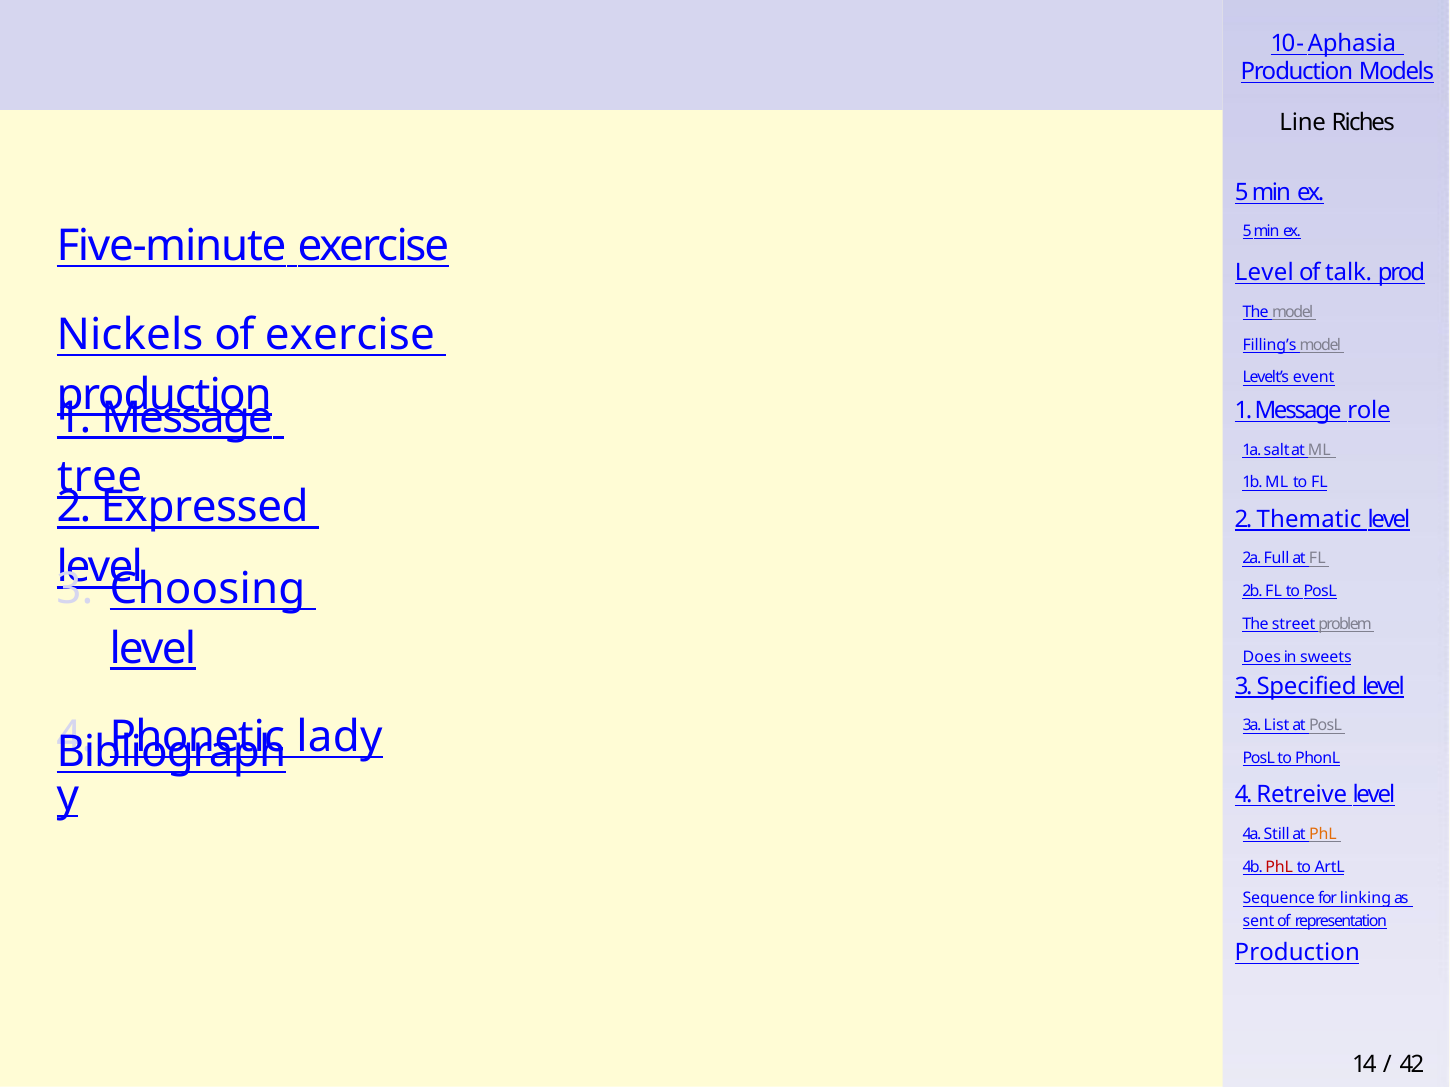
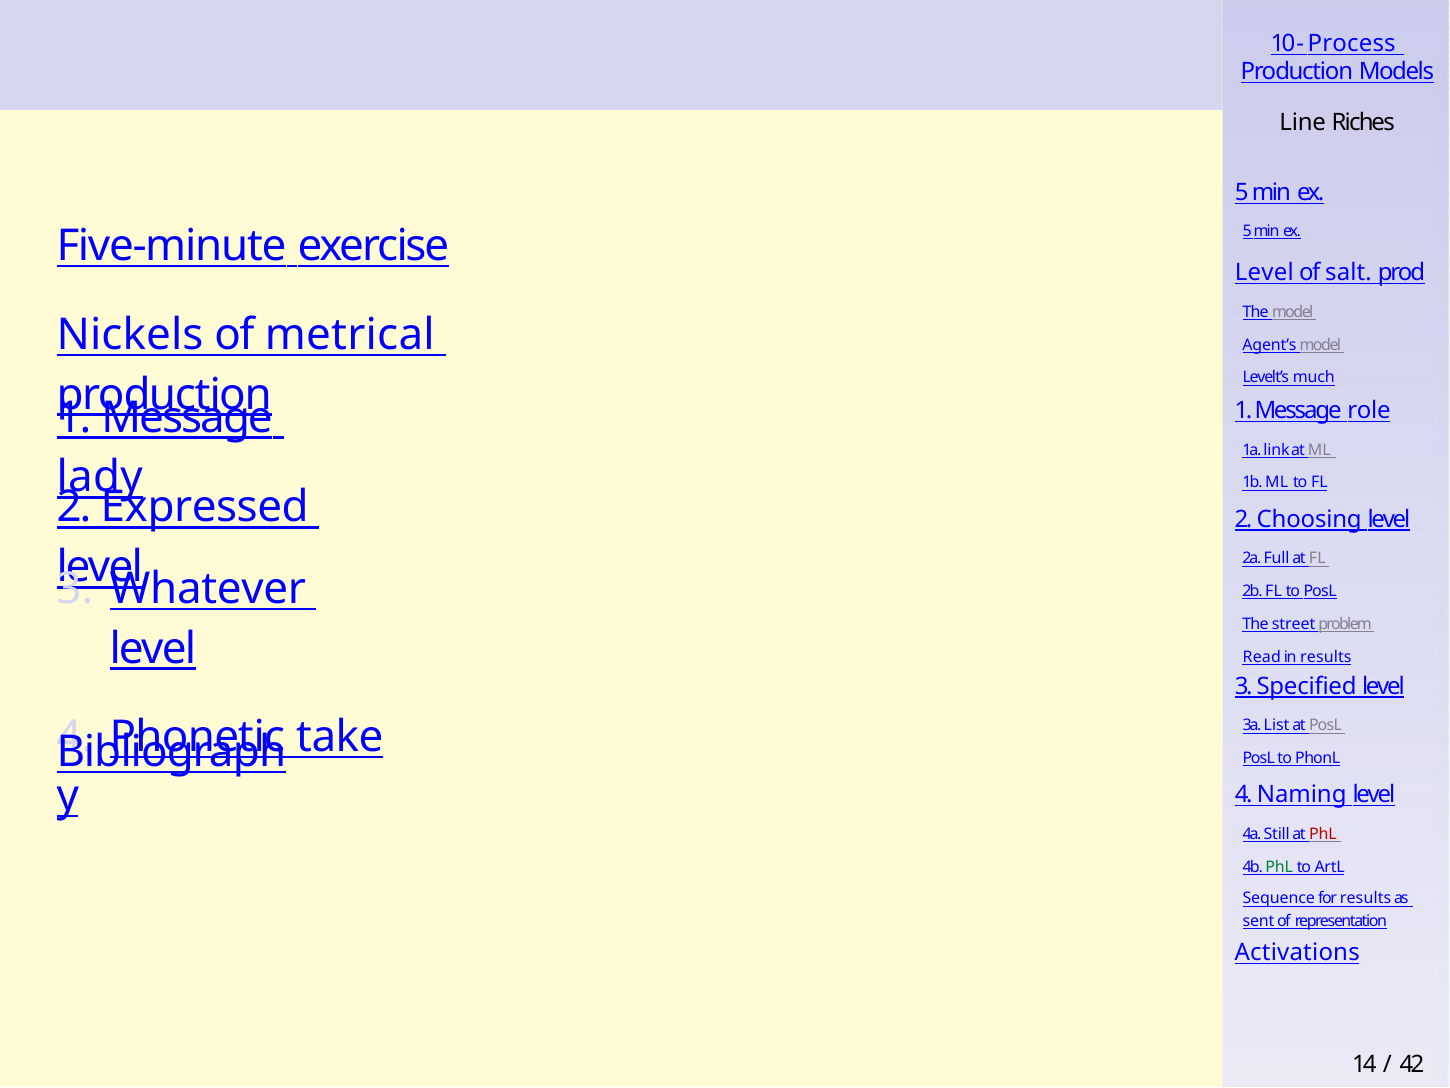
Aphasia: Aphasia -> Process (1352, 43)
talk: talk -> salt (1349, 273)
of exercise: exercise -> metrical (350, 335)
Filling’s: Filling’s -> Agent’s (1270, 345)
event: event -> much (1314, 378)
salt: salt -> link (1277, 450)
tree: tree -> lady (100, 478)
Thematic: Thematic -> Choosing (1309, 519)
Choosing: Choosing -> Whatever (208, 589)
Does: Does -> Read (1262, 657)
in sweets: sweets -> results (1326, 657)
lady: lady -> take (340, 738)
Retreive: Retreive -> Naming (1302, 795)
PhL colour: orange -> red (1323, 835)
PhL colour: red -> green (1279, 867)
for linking: linking -> results (1366, 899)
Production: Production -> Activations (1297, 953)
